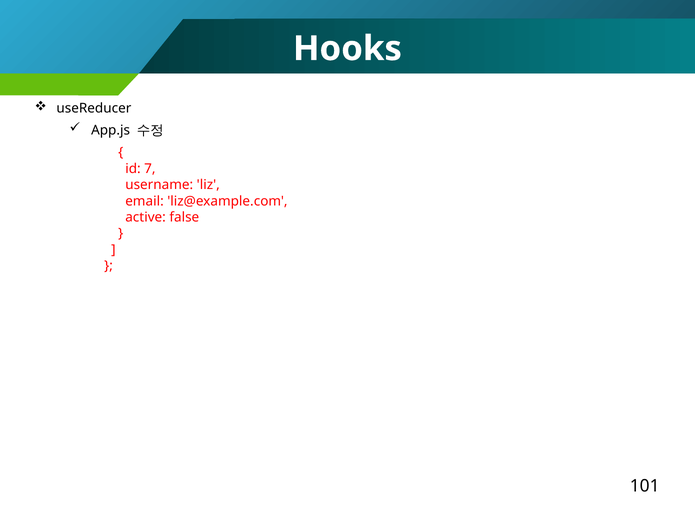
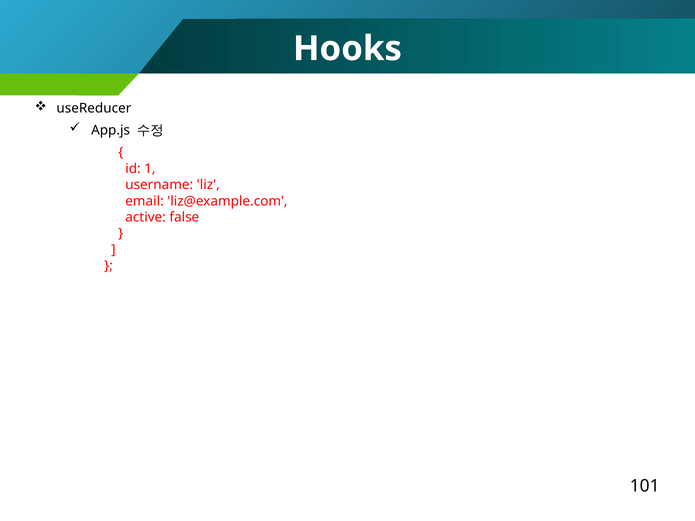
7: 7 -> 1 (150, 169)
